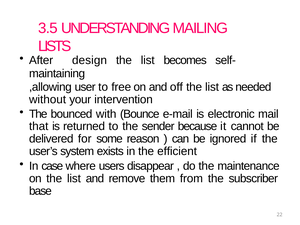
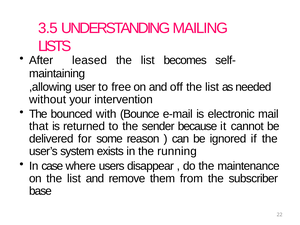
design: design -> leased (89, 60)
efficient: efficient -> running (177, 151)
